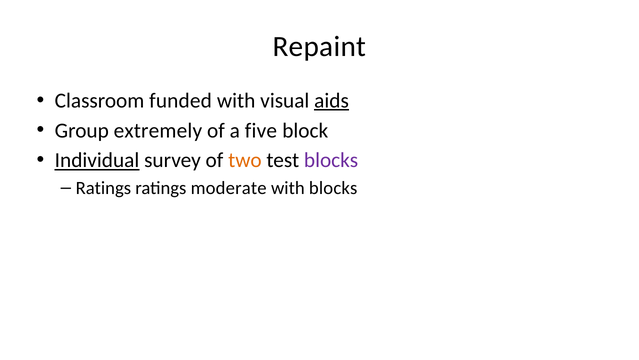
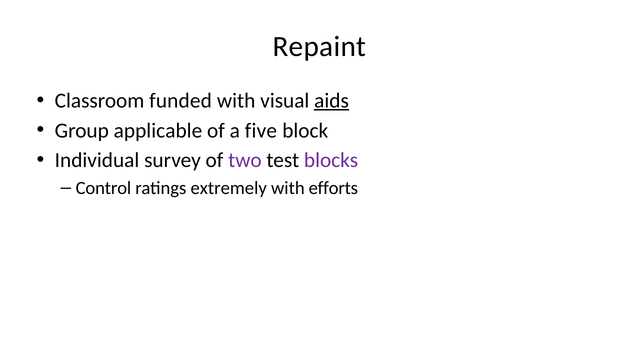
extremely: extremely -> applicable (158, 130)
Individual underline: present -> none (97, 160)
two colour: orange -> purple (245, 160)
Ratings: Ratings -> Control (103, 188)
moderate: moderate -> extremely (229, 188)
with blocks: blocks -> efforts (333, 188)
